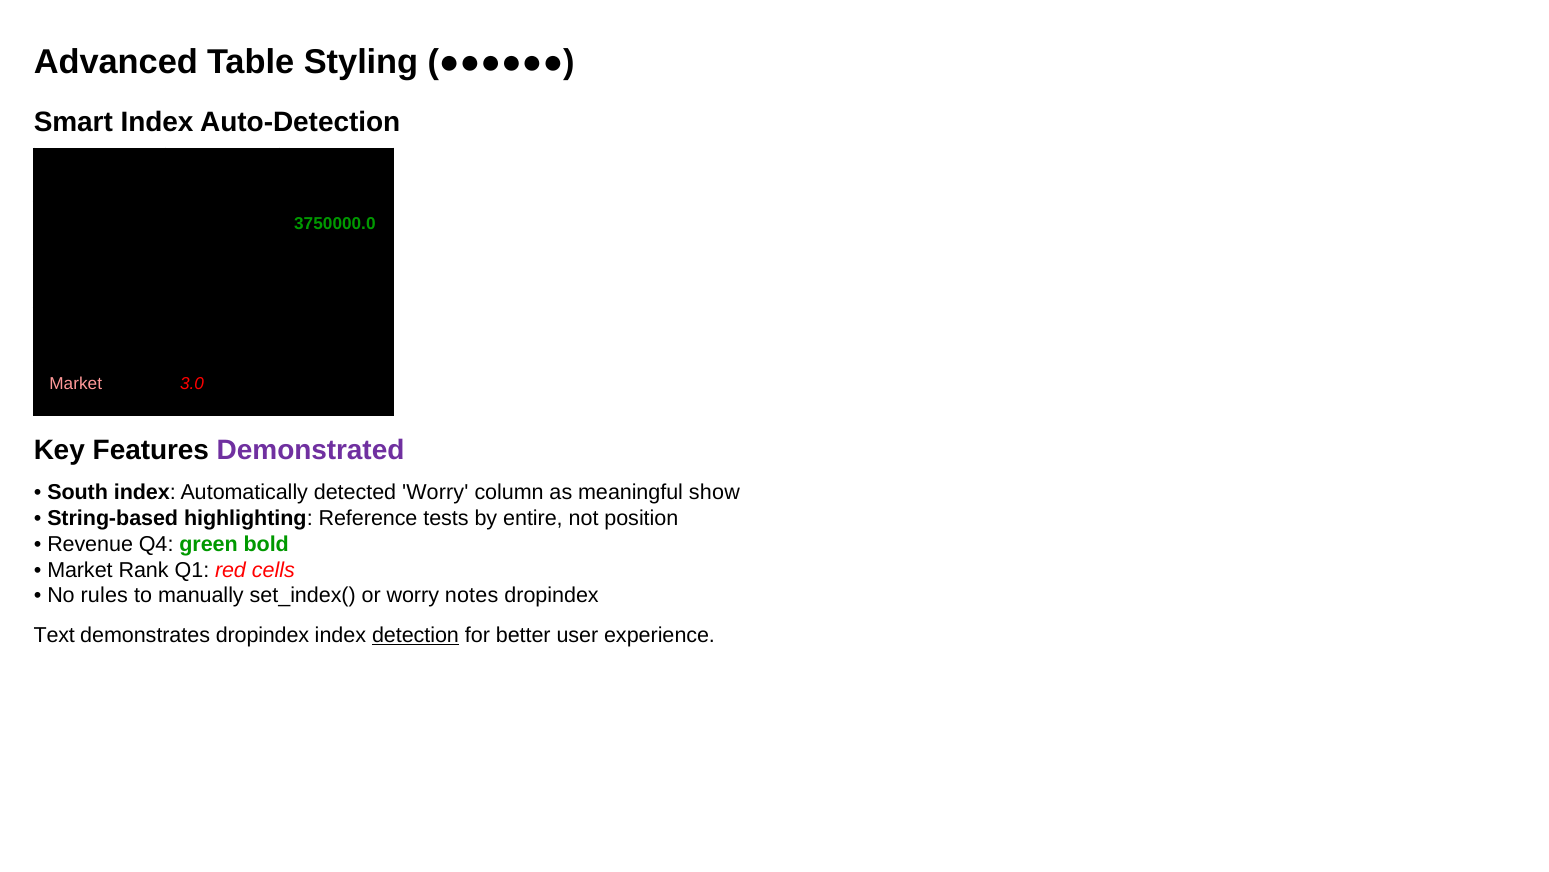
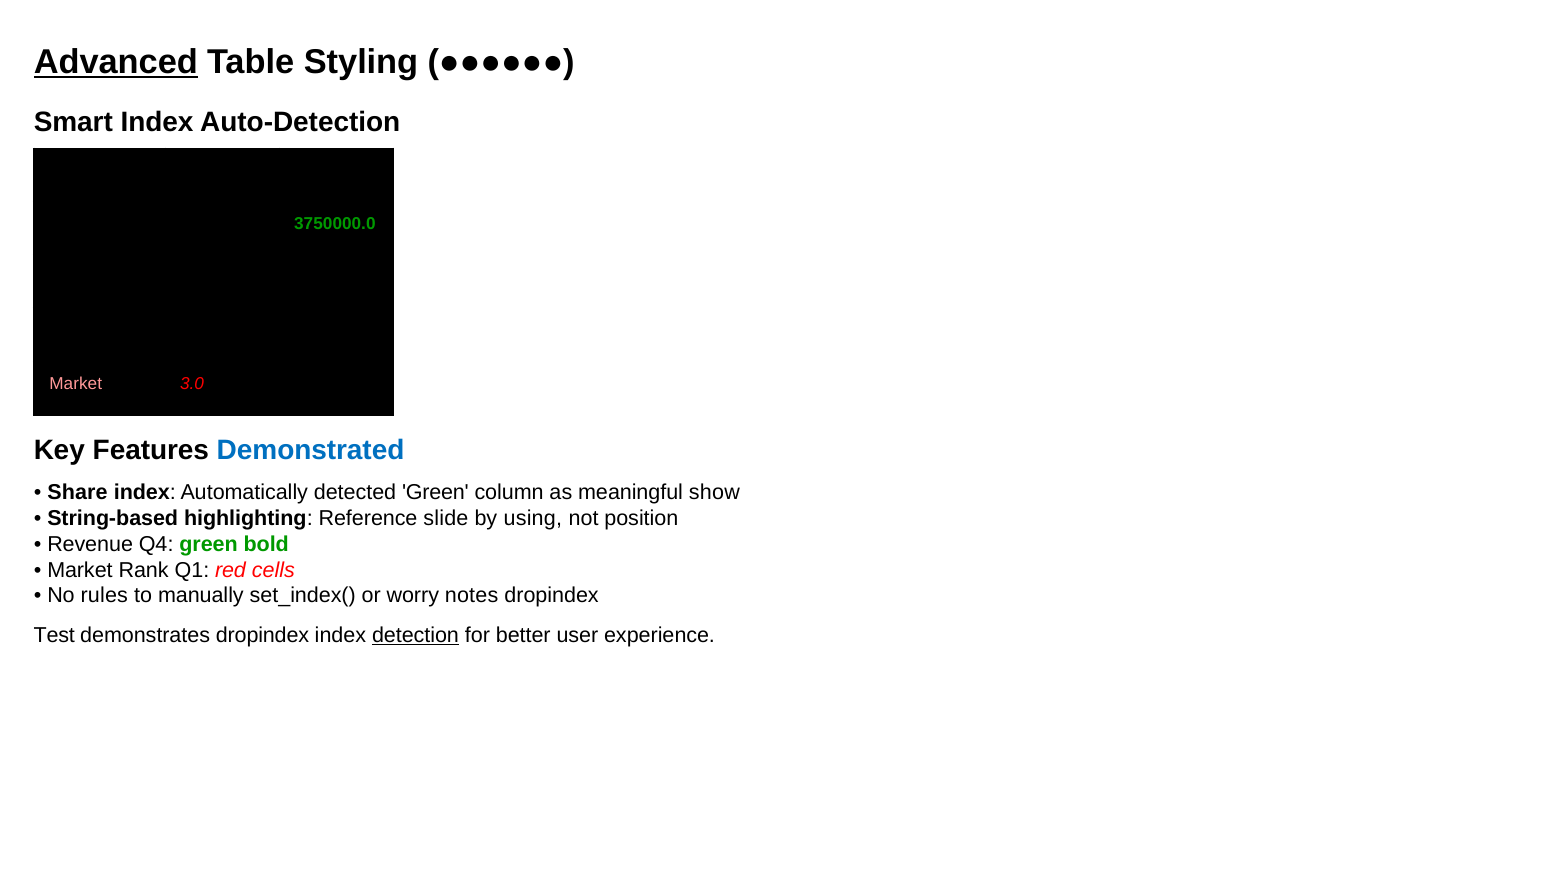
Advanced underline: none -> present (116, 62)
Demonstrated colour: purple -> blue (311, 450)
South: South -> Share (77, 492)
detected Worry: Worry -> Green (435, 492)
tests: tests -> slide (446, 518)
entire: entire -> using (533, 518)
Text: Text -> Test (54, 635)
